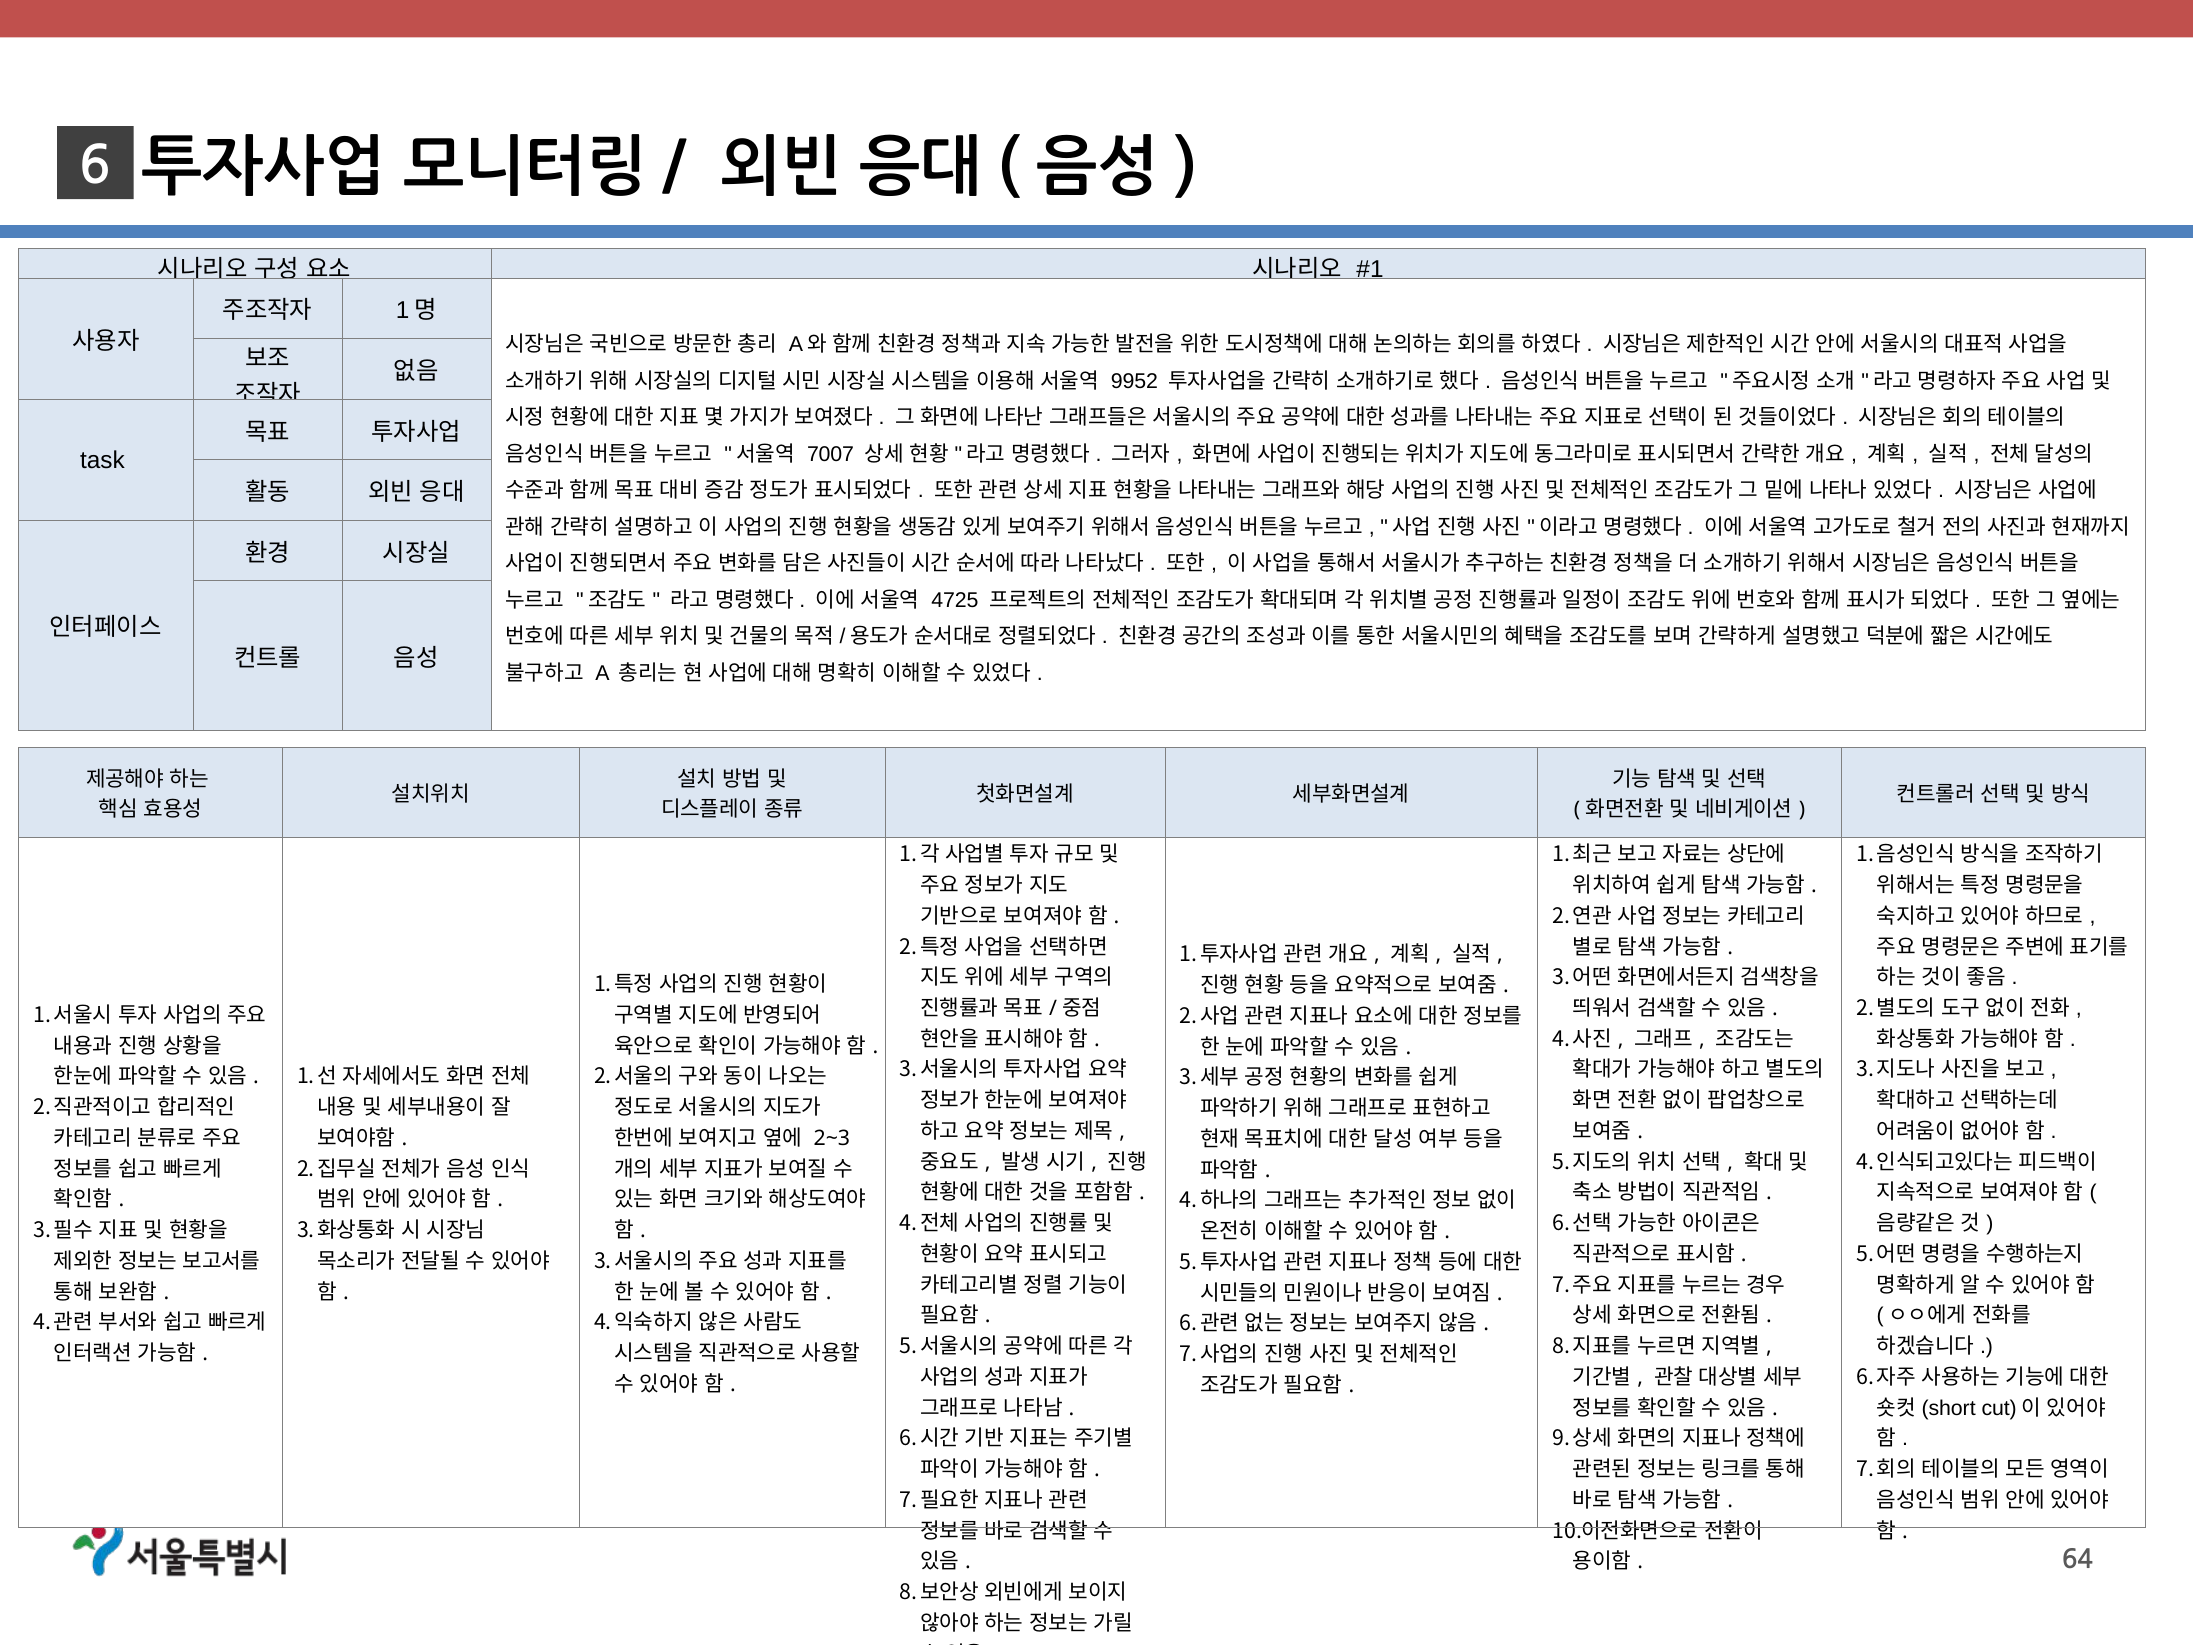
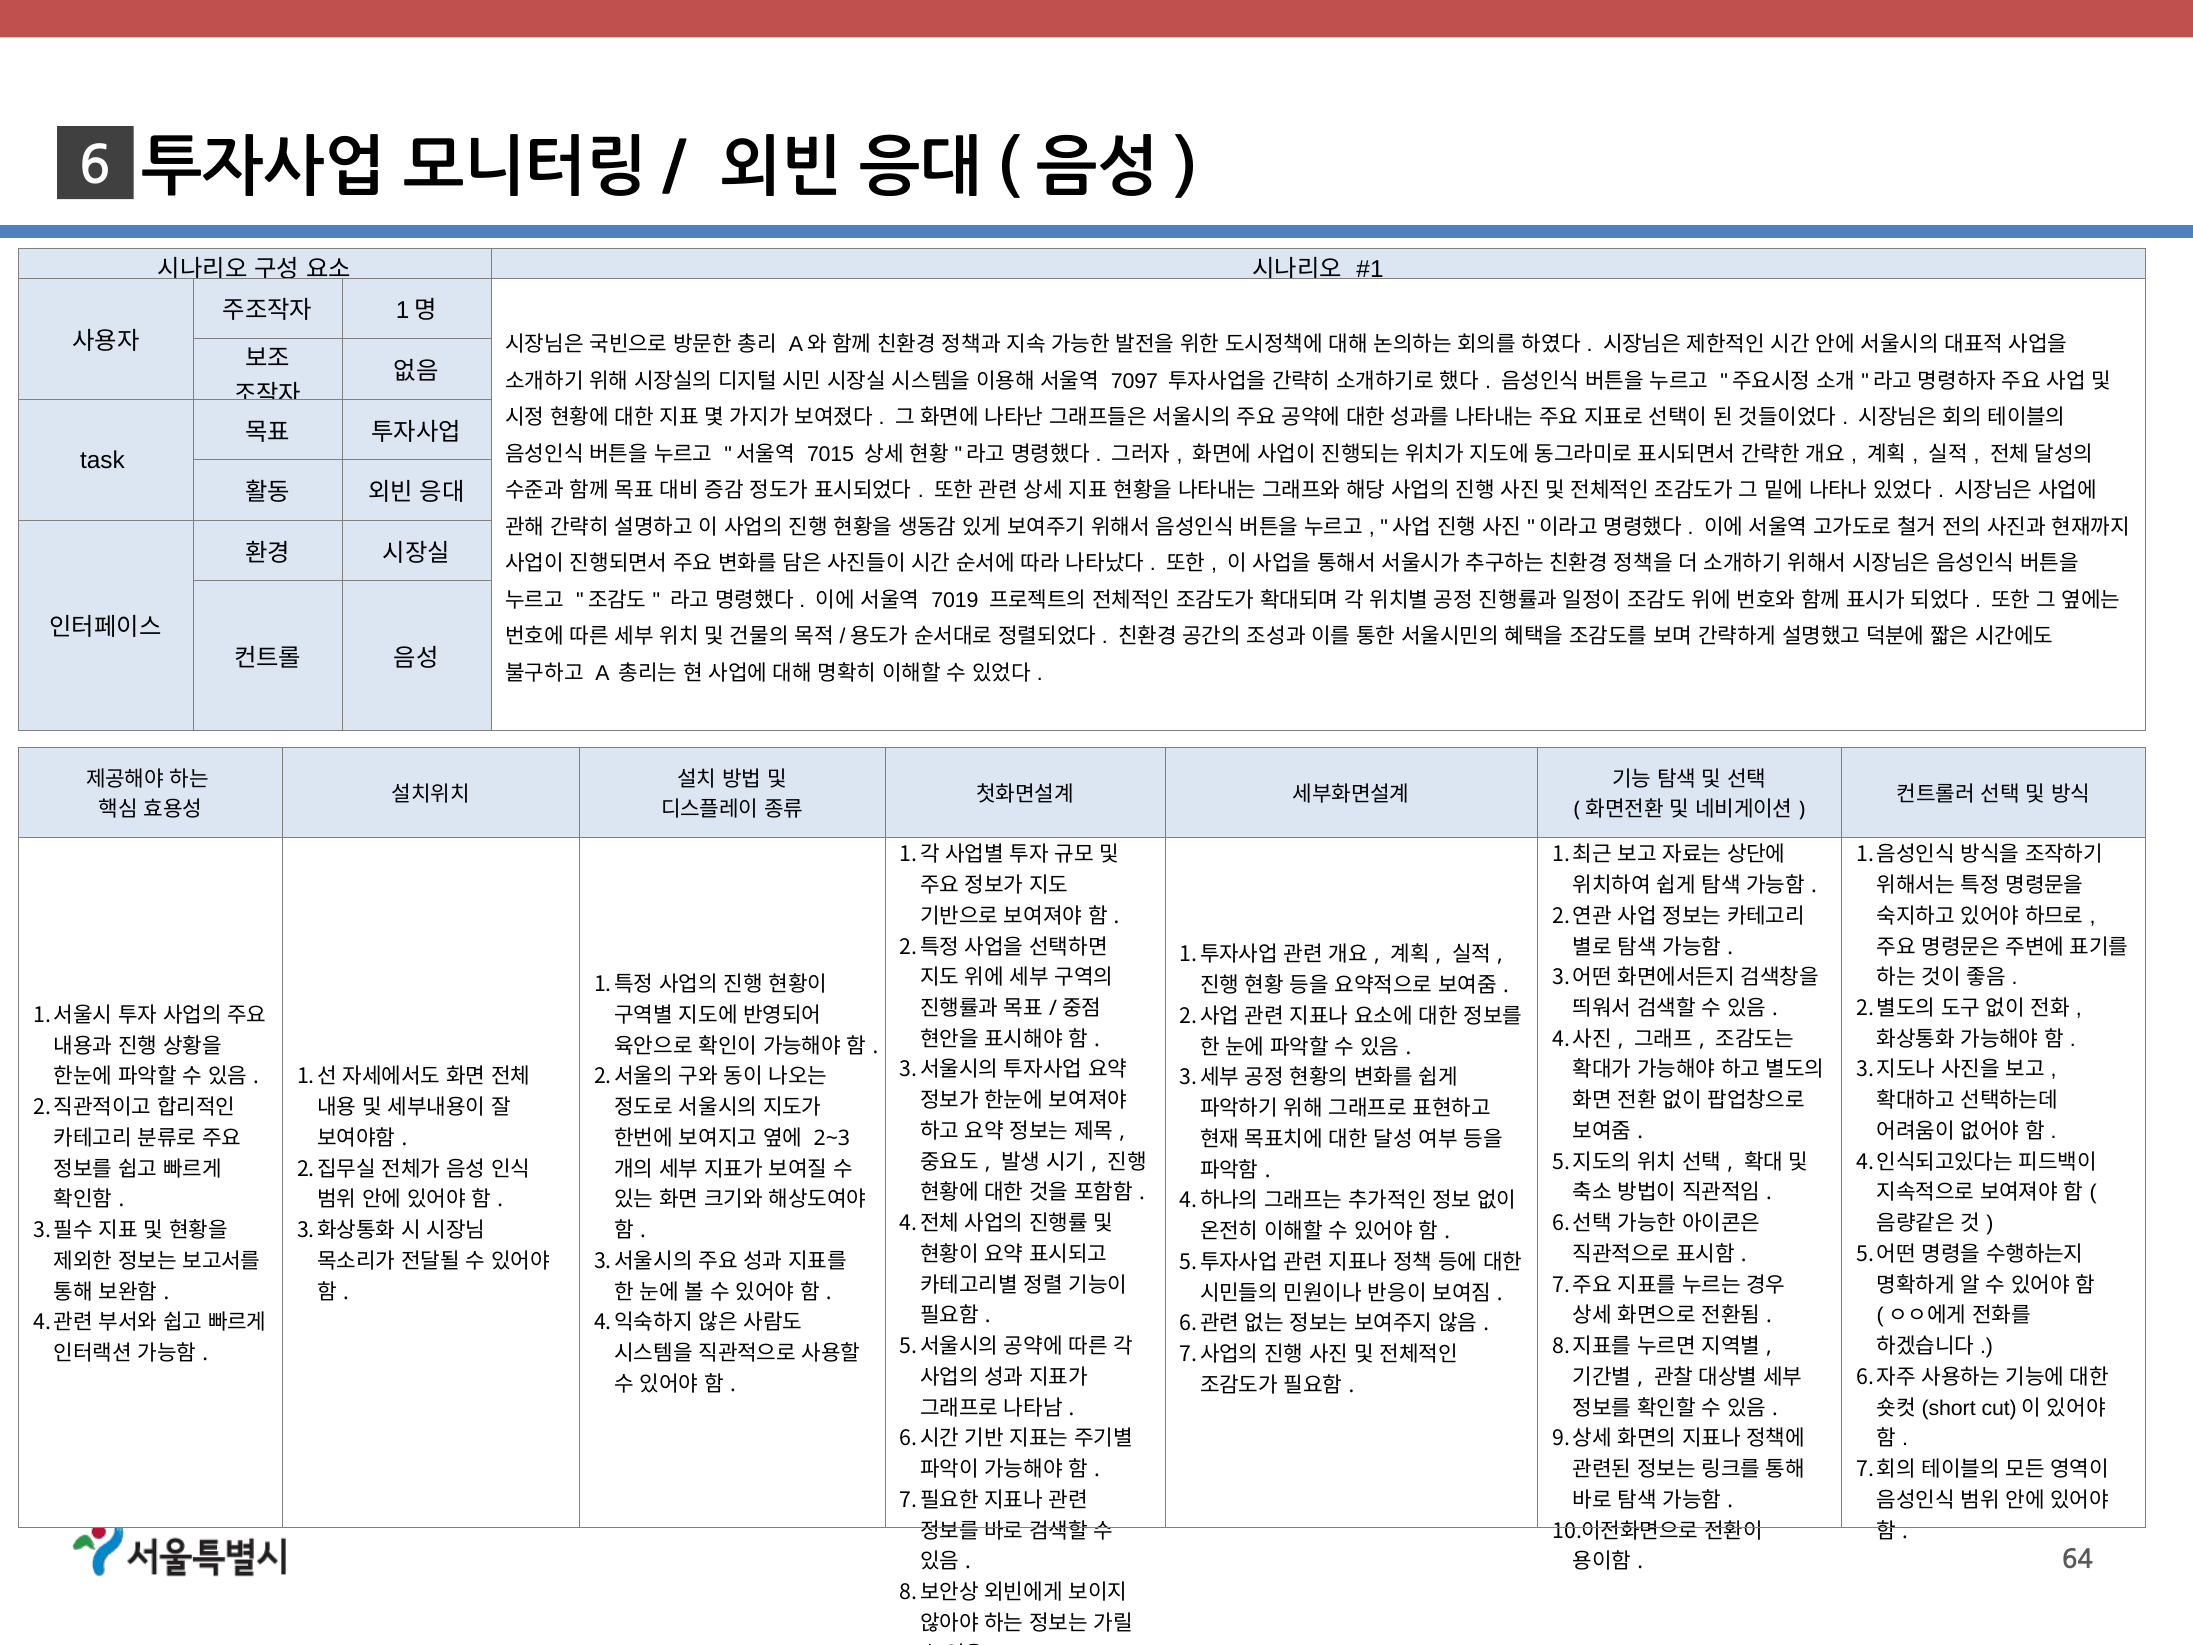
9952: 9952 -> 7097 (1134, 381)
7007: 7007 -> 7015 (831, 454)
4725: 4725 -> 7019 (955, 600)
